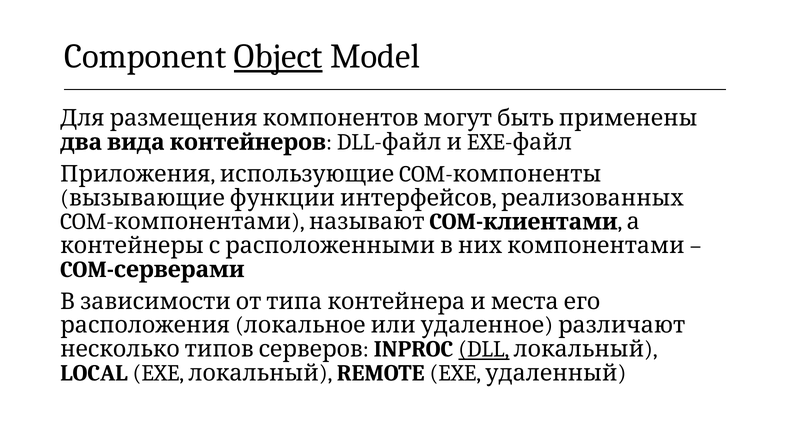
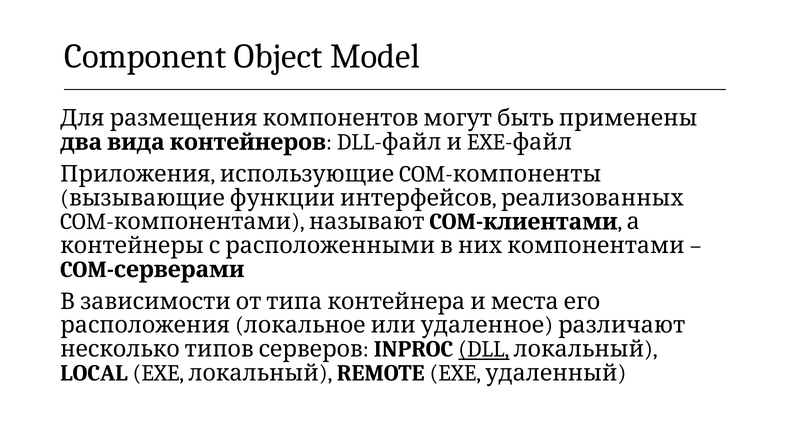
Object underline: present -> none (278, 56)
